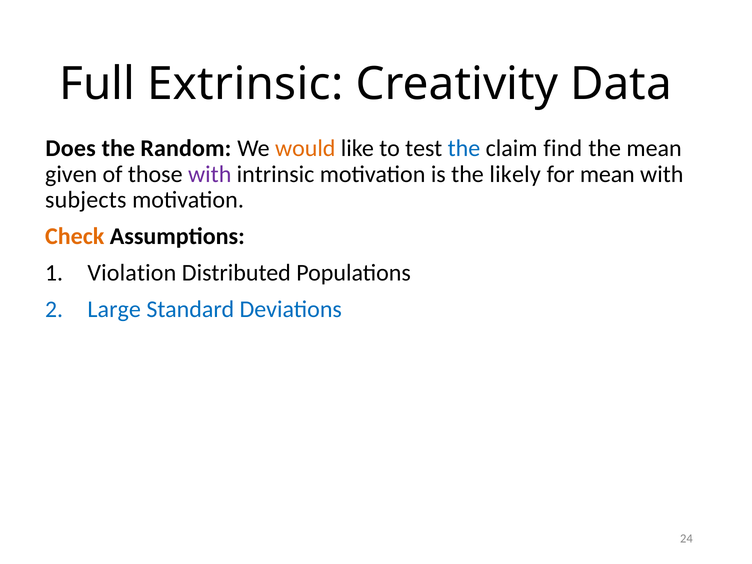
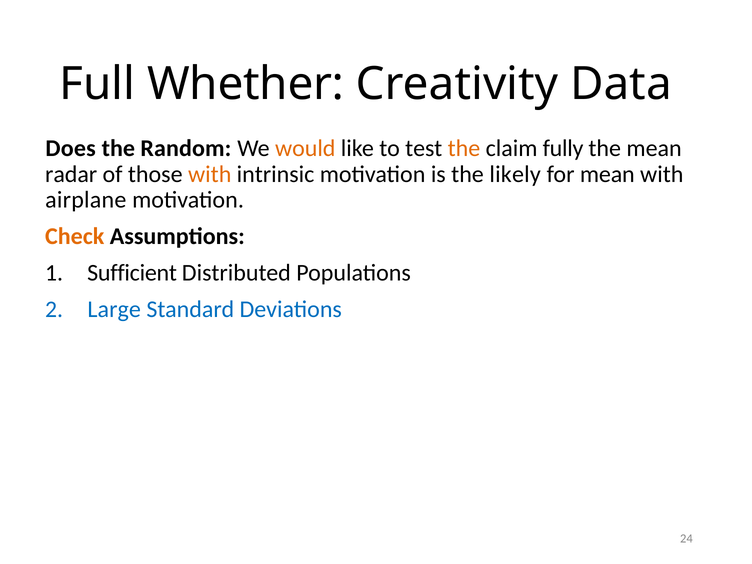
Extrinsic: Extrinsic -> Whether (246, 84)
the colour: blue -> orange (464, 148)
find: find -> fully (563, 148)
given: given -> radar (71, 174)
with colour: purple -> orange (210, 174)
subjects: subjects -> airplane (86, 200)
Violation: Violation -> Sufficient (132, 273)
